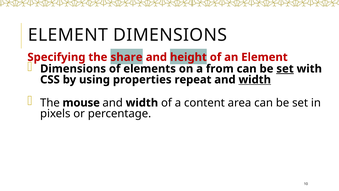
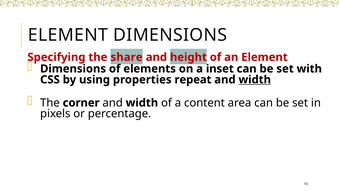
from: from -> inset (220, 69)
set underline: present -> none (285, 69)
mouse: mouse -> corner (81, 103)
